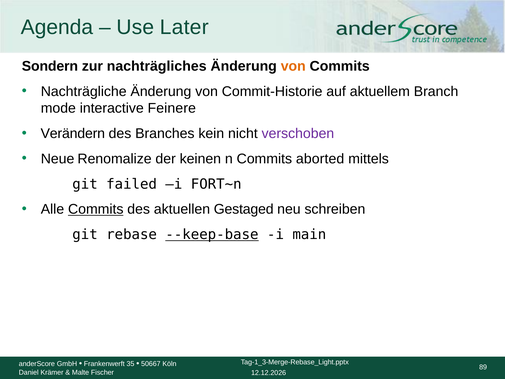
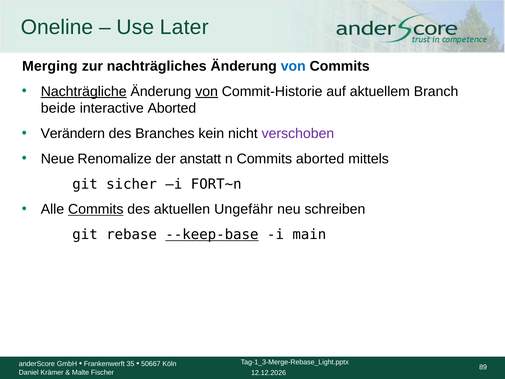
Agenda: Agenda -> Oneline (57, 27)
Sondern: Sondern -> Merging (50, 66)
von colour: orange -> blue (293, 66)
Nachträgliche underline: none -> present (84, 91)
von underline: none -> present (207, 91)
mode: mode -> beide (58, 108)
interactive Feinere: Feinere -> Aborted (172, 108)
keinen: keinen -> anstatt (200, 159)
failed: failed -> sicher (132, 184)
Gestaged: Gestaged -> Ungefähr (244, 209)
